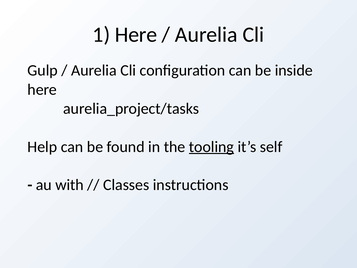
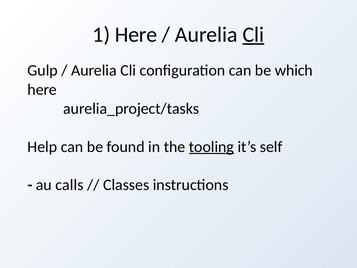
Cli underline: none -> present (253, 35)
inside: inside -> which (294, 70)
with: with -> calls (69, 185)
